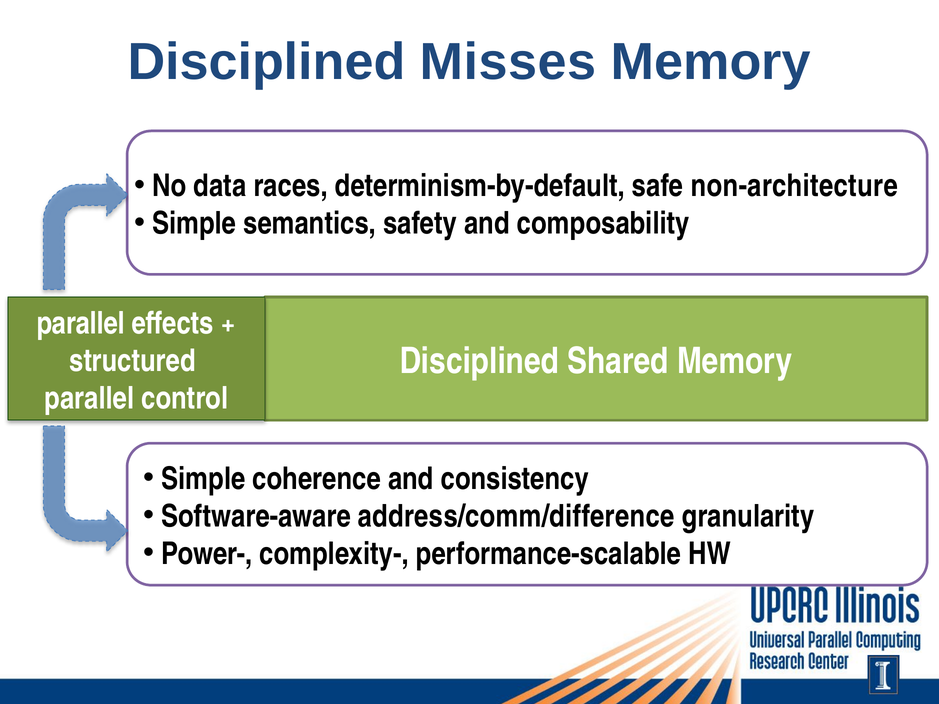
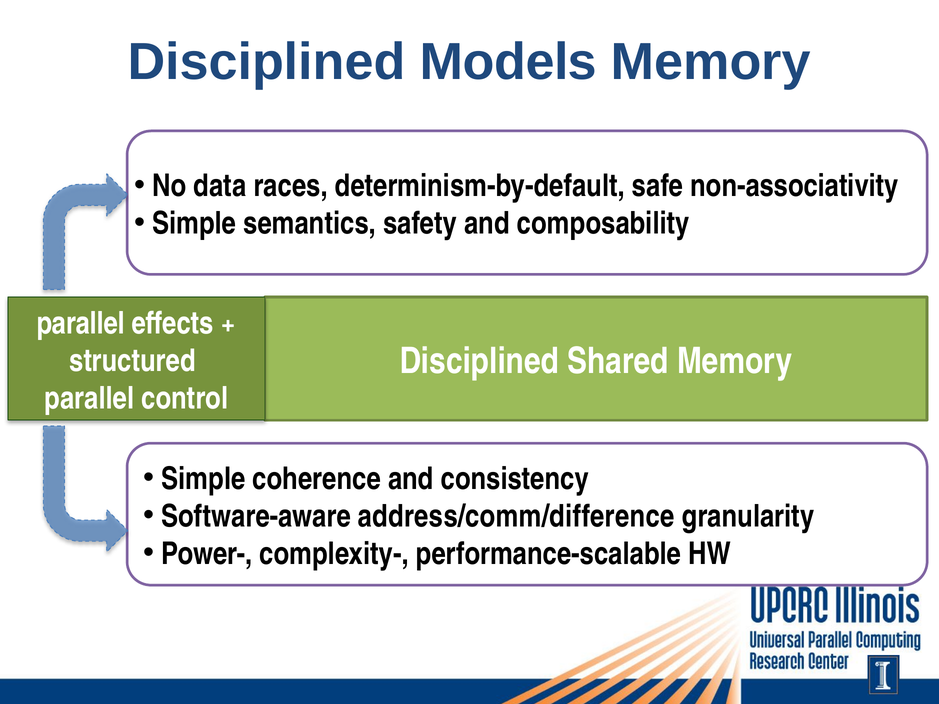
Misses: Misses -> Models (508, 62)
non-architecture: non-architecture -> non-associativity (794, 186)
